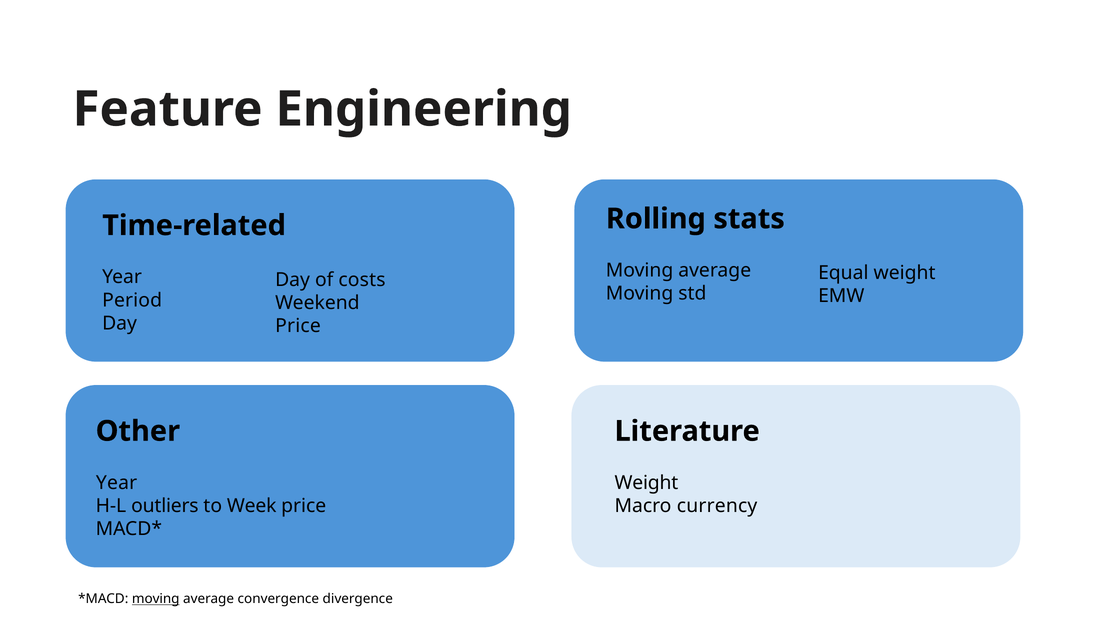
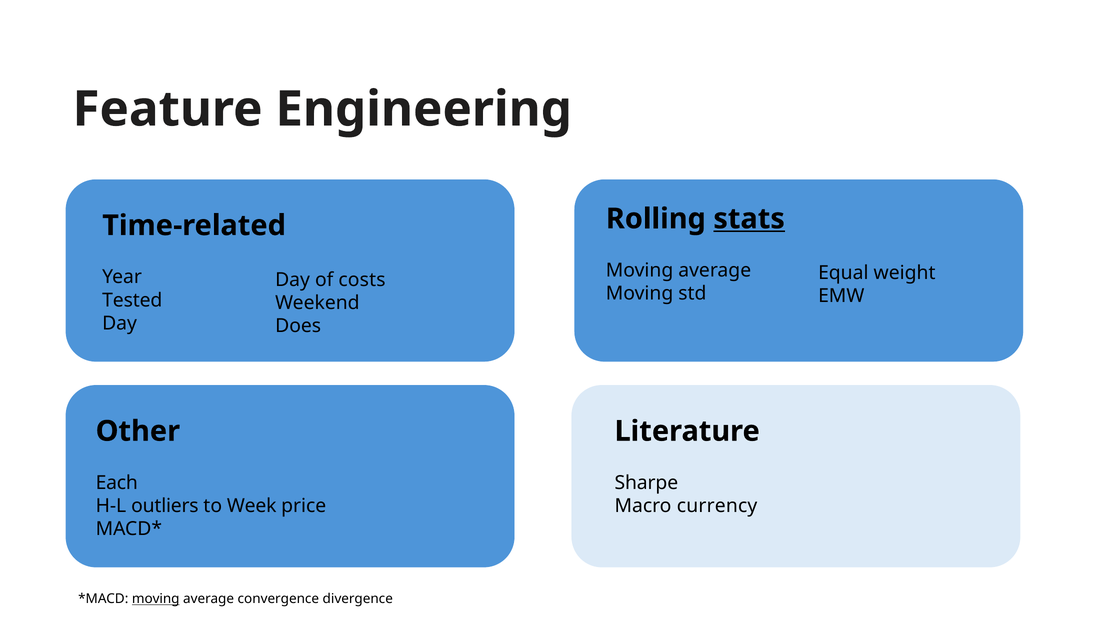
stats underline: none -> present (749, 219)
Period: Period -> Tested (132, 300)
Price: Price -> Does (298, 326)
Year: Year -> Each (117, 483)
Weight: Weight -> Sharpe (646, 483)
